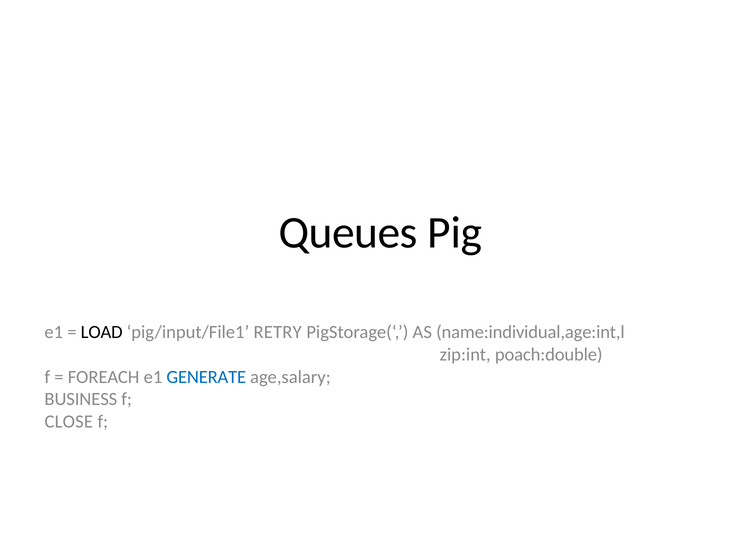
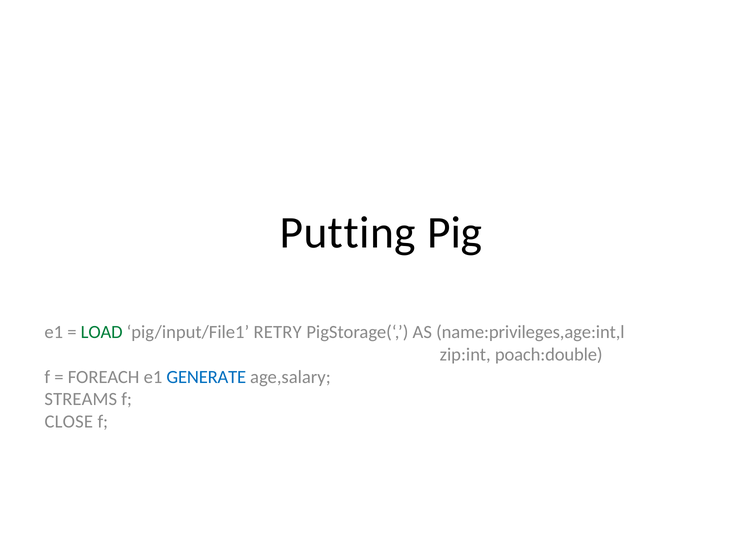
Queues: Queues -> Putting (348, 233)
LOAD colour: black -> green (102, 332)
name:individual,age:int,l: name:individual,age:int,l -> name:privileges,age:int,l (530, 332)
BUSINESS: BUSINESS -> STREAMS (81, 399)
